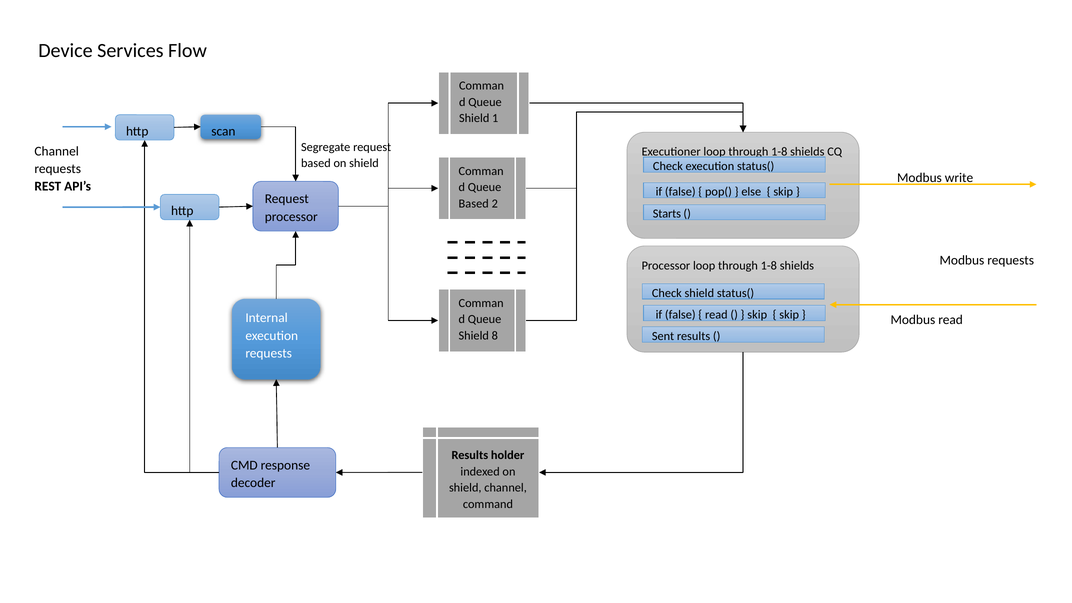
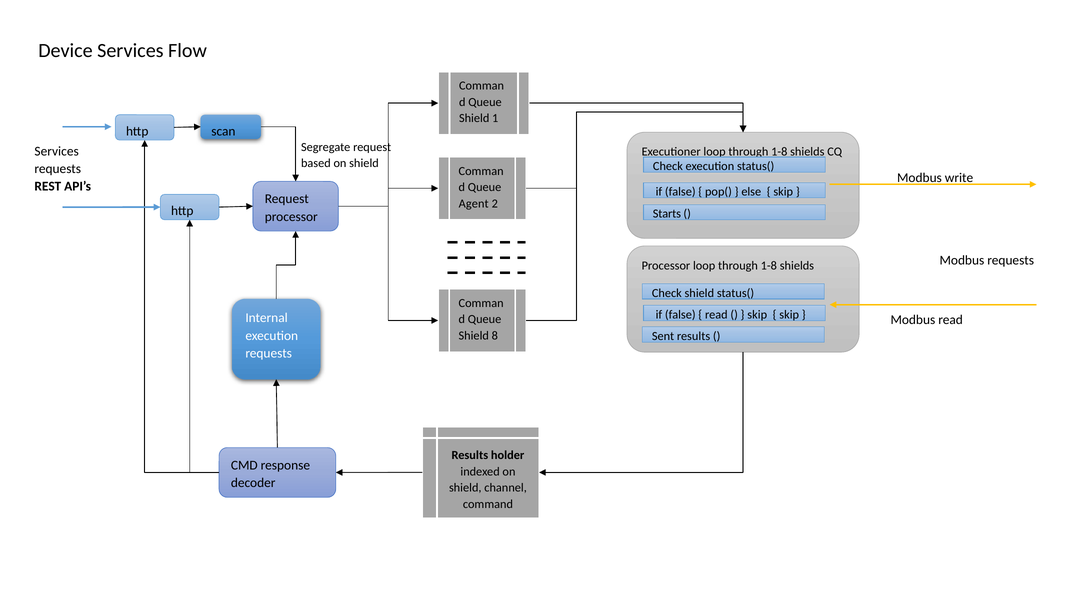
Channel: Channel -> Services (57, 151)
Based: Based -> Agent (474, 203)
